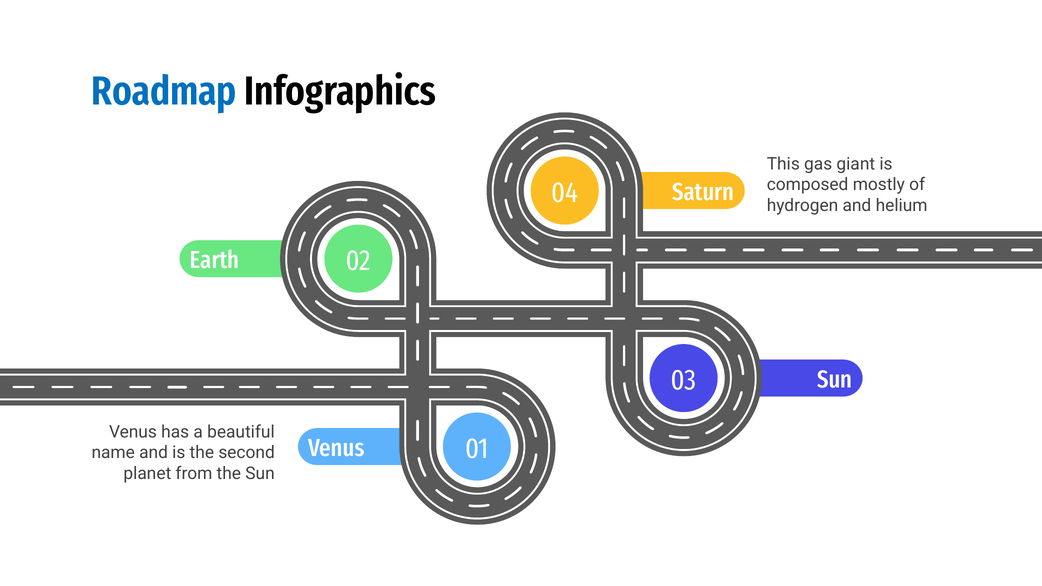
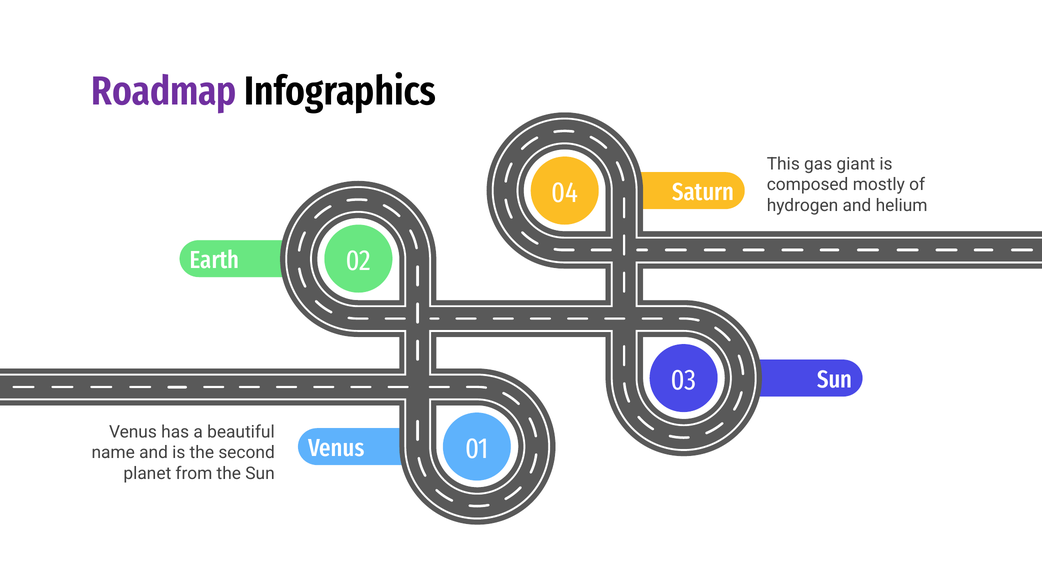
Roadmap colour: blue -> purple (164, 91)
